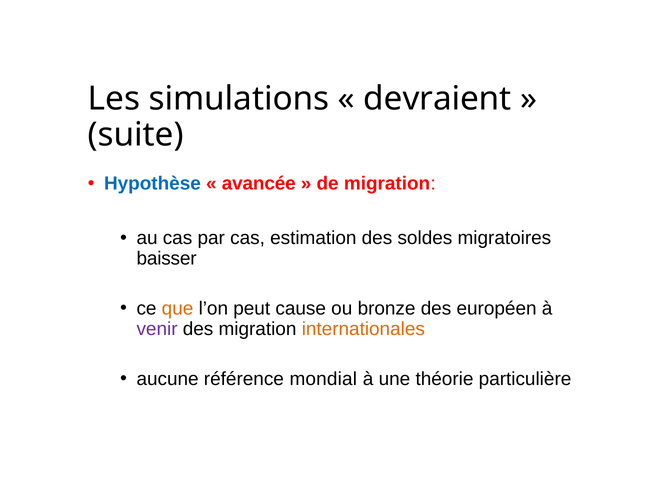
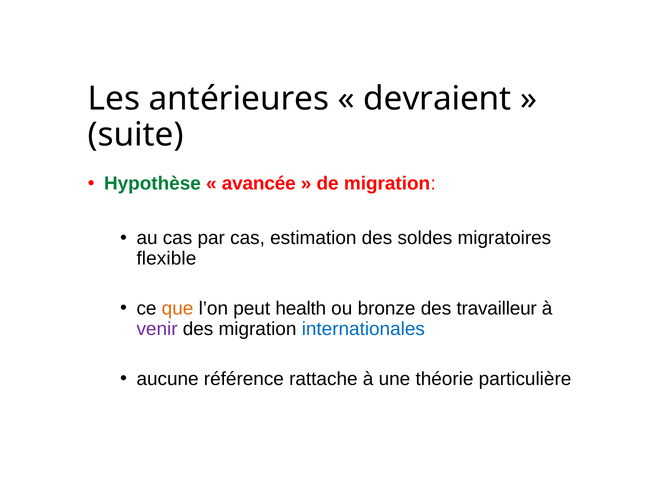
simulations: simulations -> antérieures (239, 99)
Hypothèse colour: blue -> green (152, 184)
baisser: baisser -> flexible (166, 259)
cause: cause -> health (301, 309)
européen: européen -> travailleur (497, 309)
internationales colour: orange -> blue (363, 329)
mondial: mondial -> rattache (323, 379)
